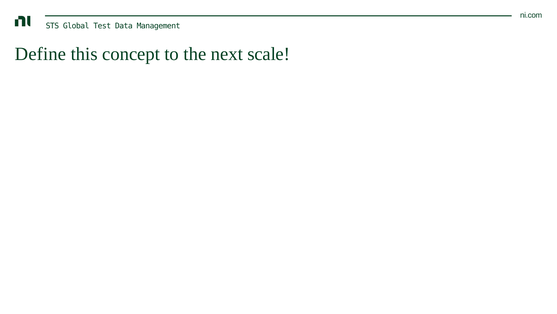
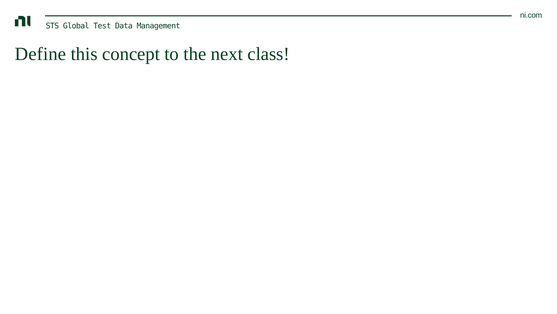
scale: scale -> class (269, 54)
